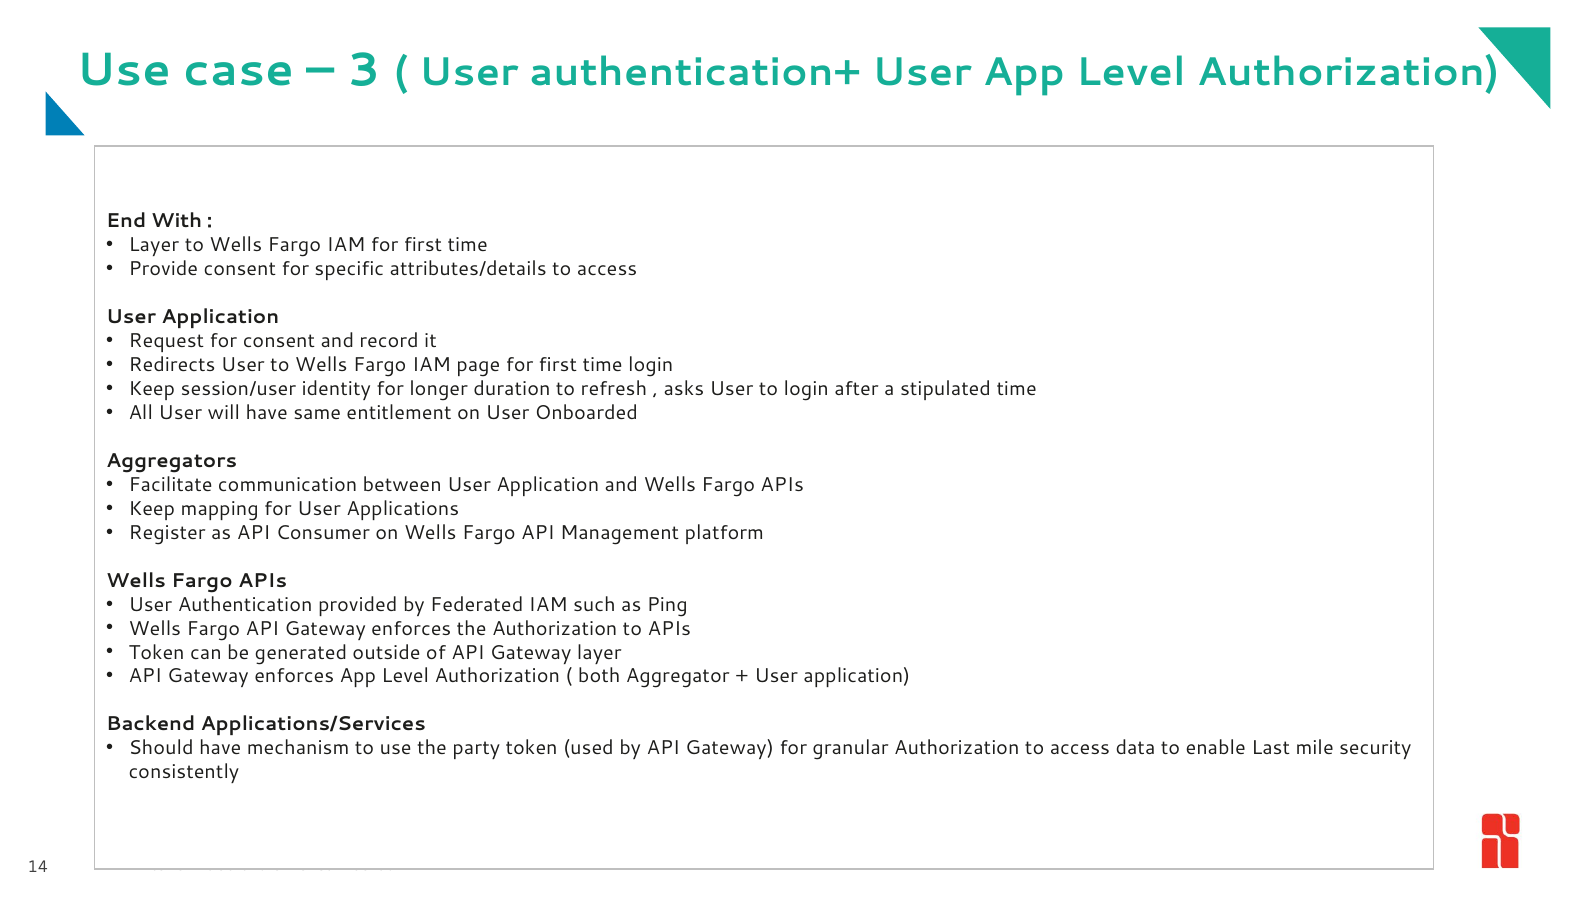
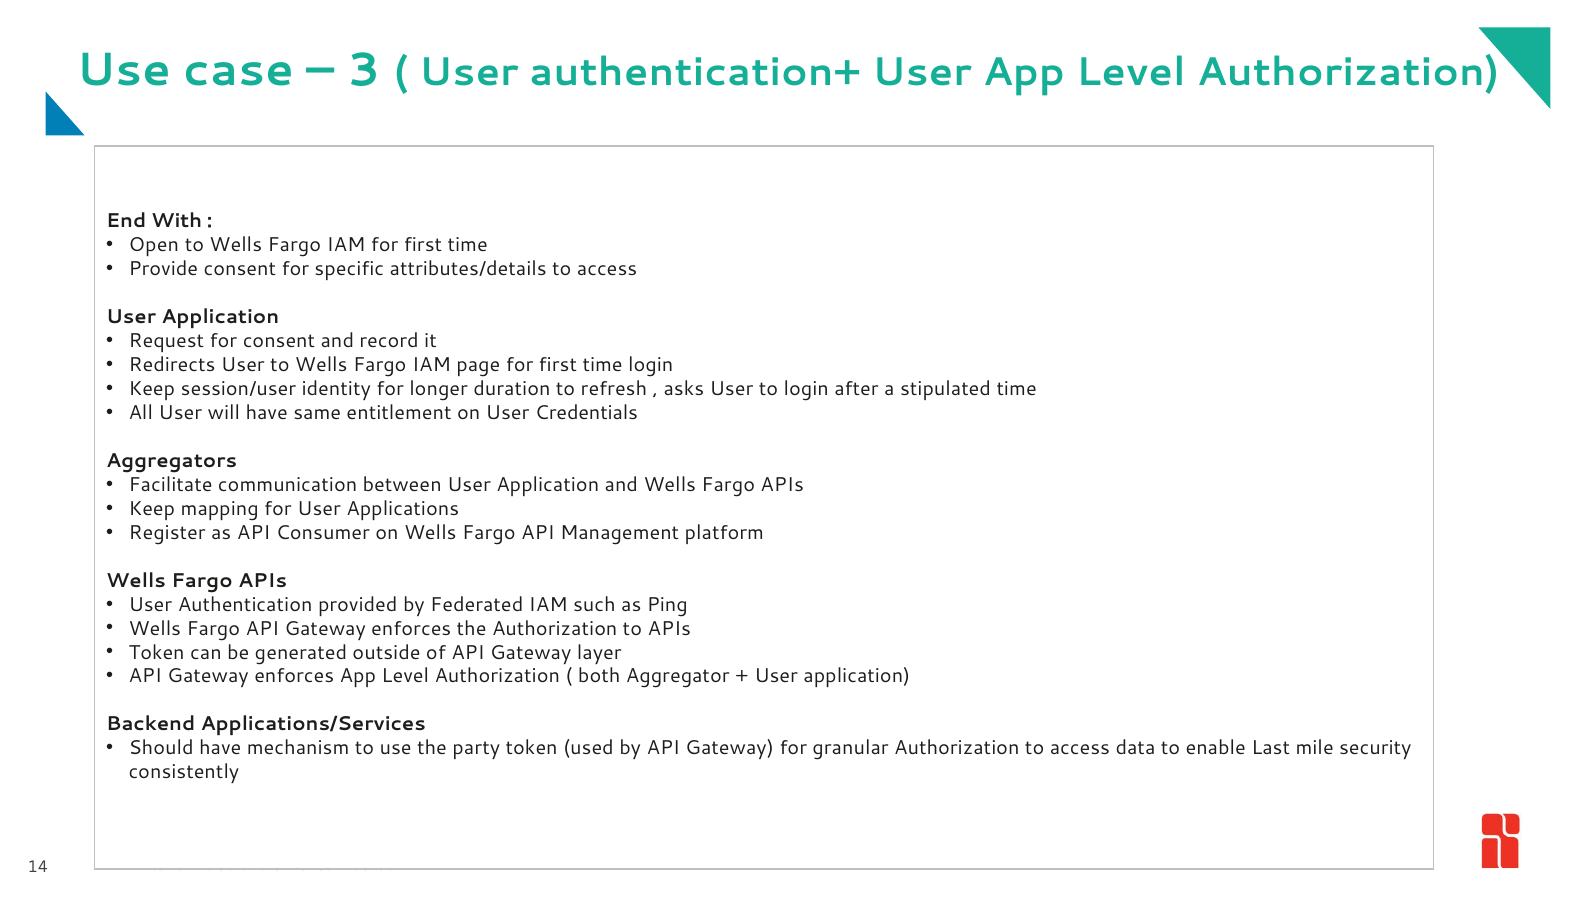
Layer: Layer -> Open (154, 245)
Onboarded: Onboarded -> Credentials (586, 413)
